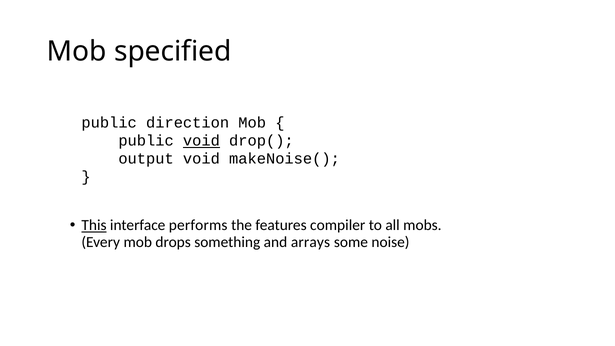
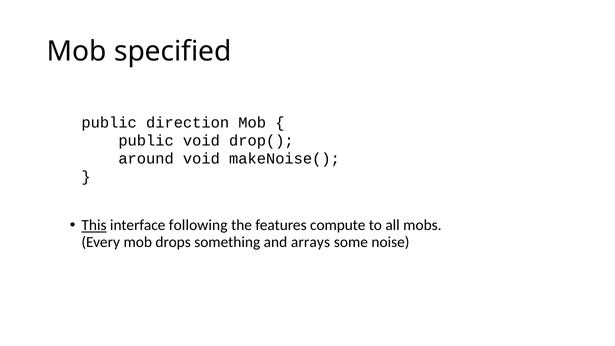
void underline: present -> none (201, 141)
output: output -> around (146, 159)
performs: performs -> following (198, 225)
compiler: compiler -> compute (338, 225)
